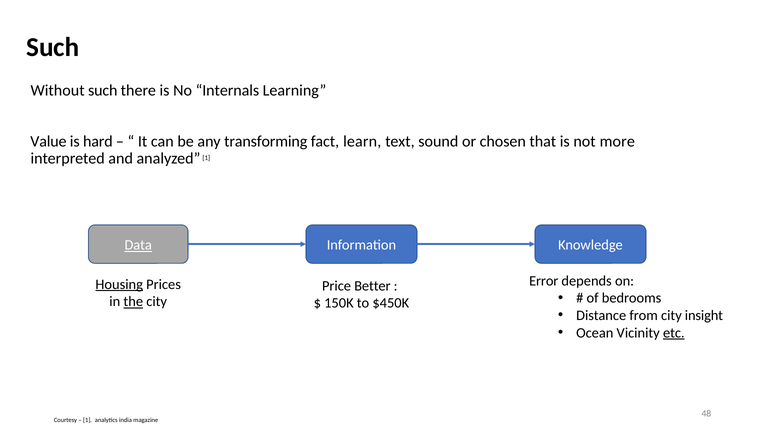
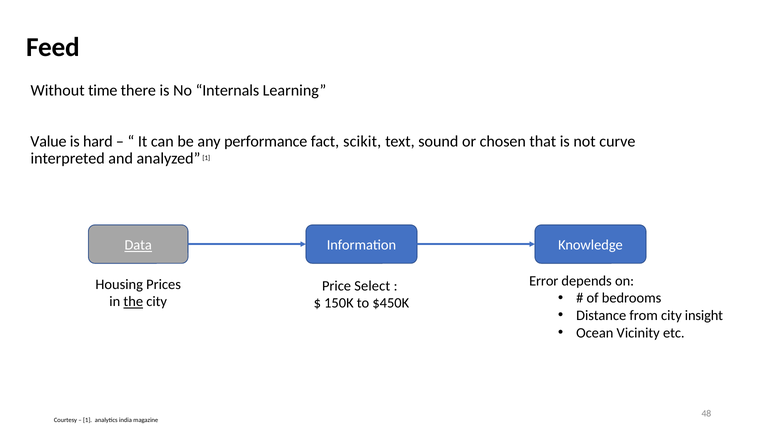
Such: Such -> Feed (53, 48)
Without such: such -> time (103, 91)
transforming: transforming -> performance (266, 141)
learn: learn -> scikit (362, 141)
more: more -> curve (617, 141)
Housing underline: present -> none (119, 284)
Better: Better -> Select (372, 286)
etc underline: present -> none (674, 333)
